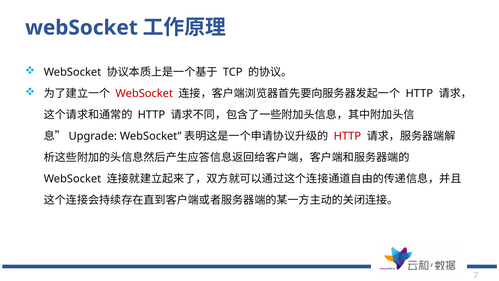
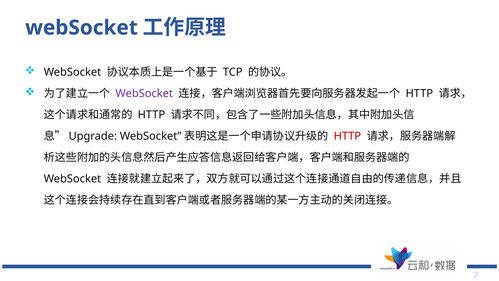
WebSocket colour: red -> purple (144, 94)
